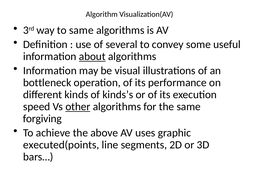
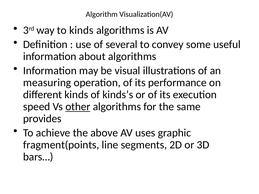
to same: same -> kinds (81, 30)
about underline: present -> none (92, 57)
bottleneck: bottleneck -> measuring (47, 83)
forgiving: forgiving -> provides (42, 119)
executed(points: executed(points -> fragment(points (61, 145)
